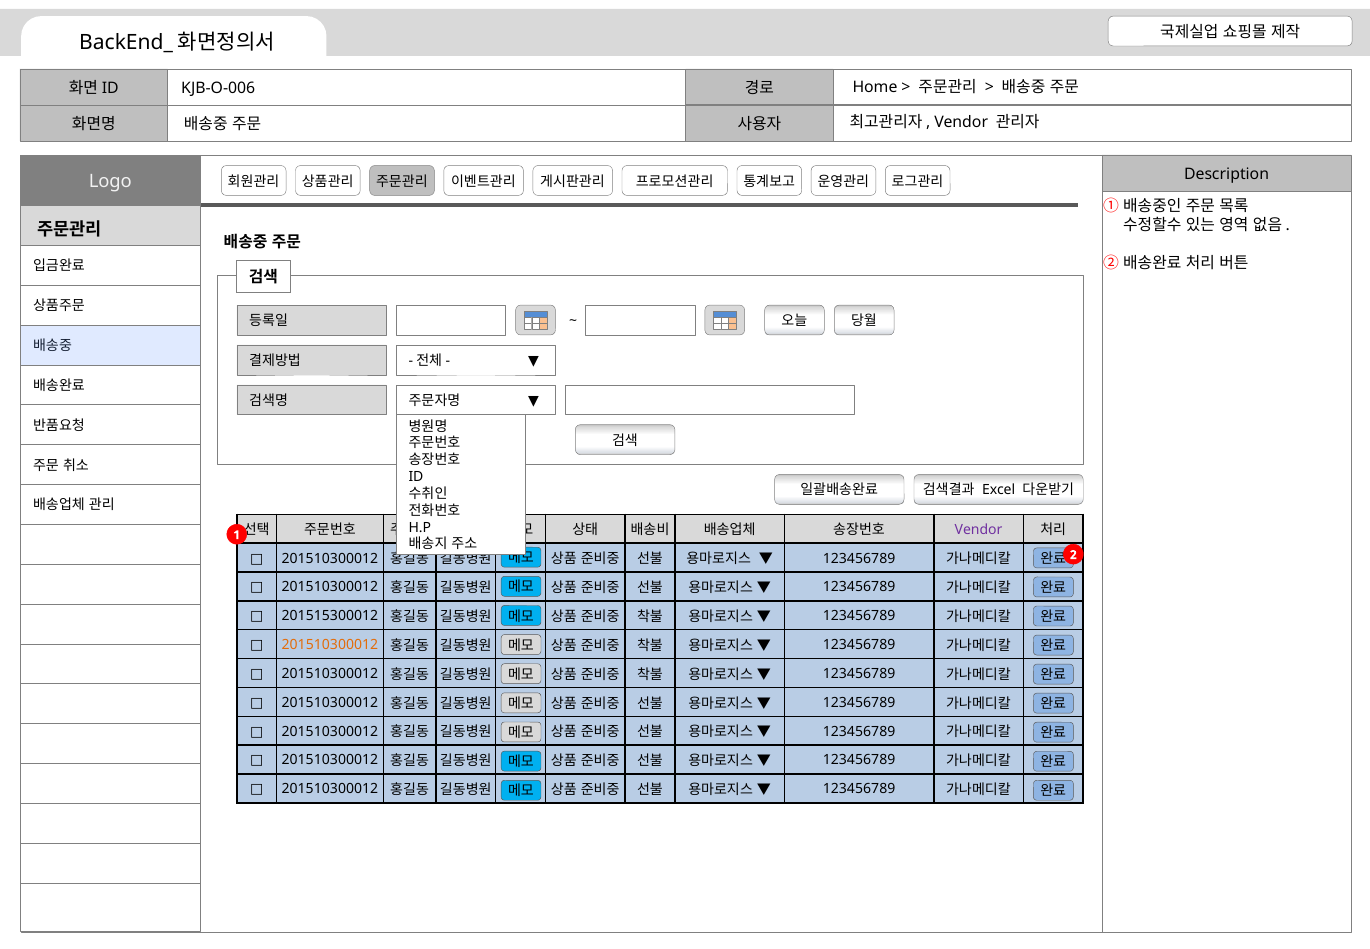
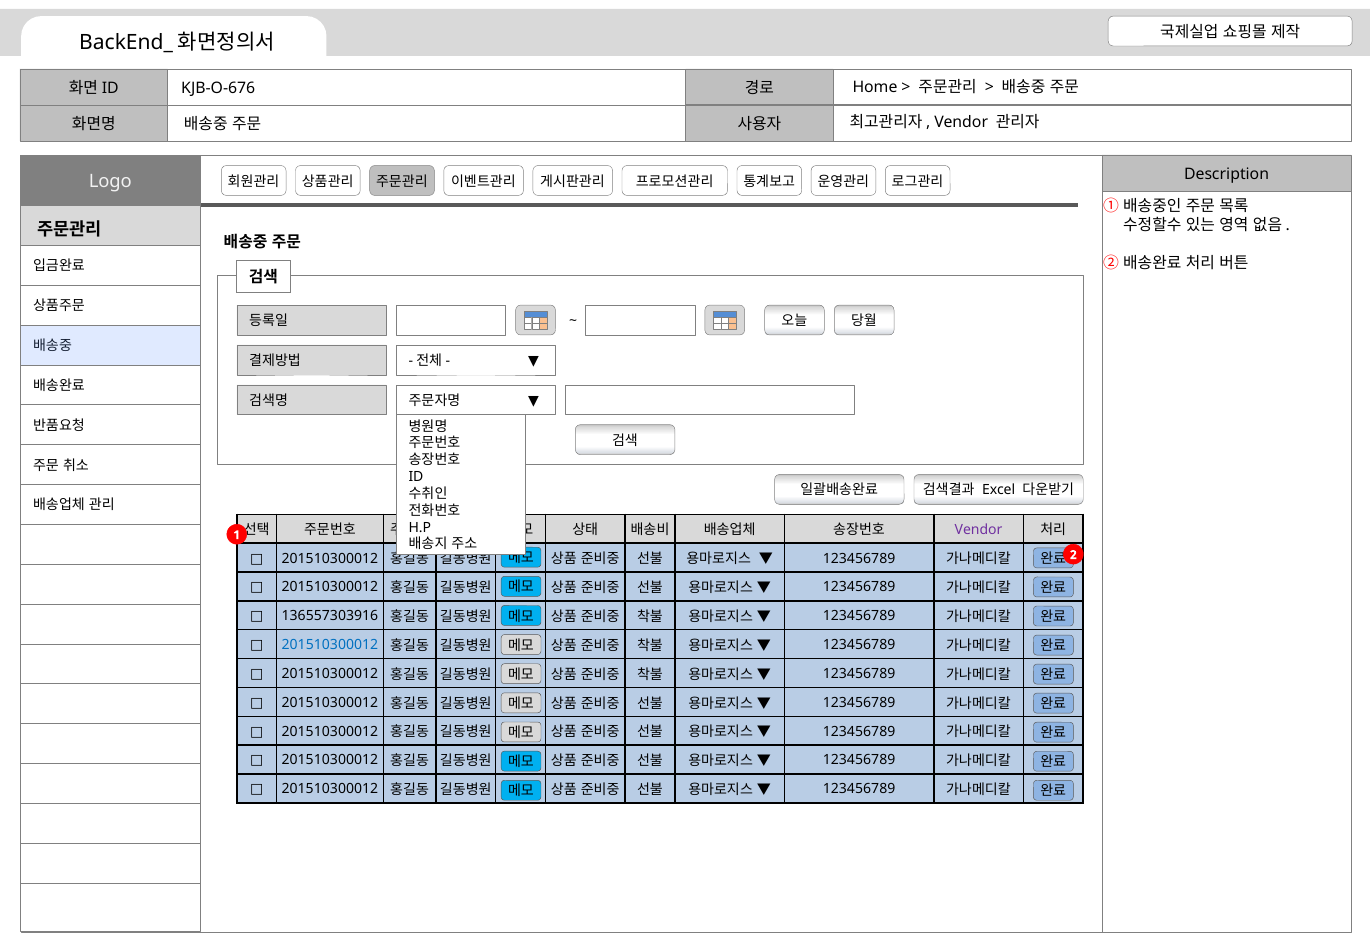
KJB-O-006: KJB-O-006 -> KJB-O-676 (218, 89)
201515300012: 201515300012 -> 136557303916 (330, 616)
201510300012 colour: orange -> blue (330, 645)
